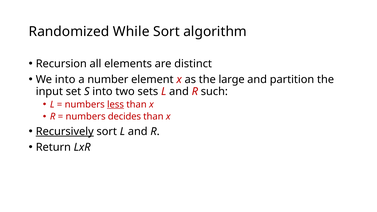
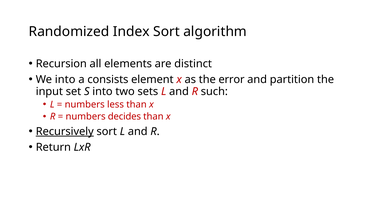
While: While -> Index (131, 32)
number: number -> consists (108, 80)
large: large -> error (232, 80)
less underline: present -> none (115, 104)
